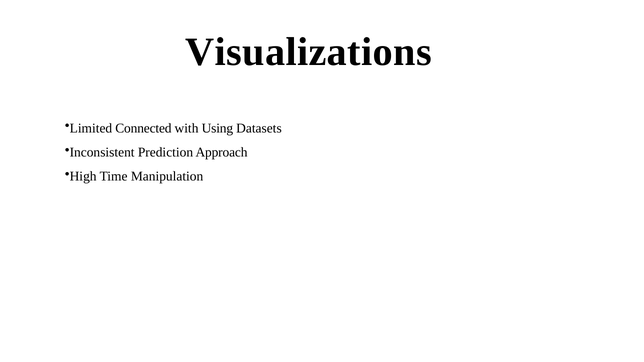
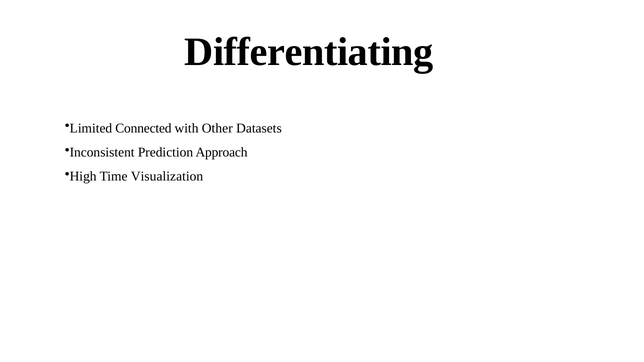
Visualizations: Visualizations -> Differentiating (309, 52)
Using: Using -> Other (217, 128)
Manipulation: Manipulation -> Visualization (167, 177)
